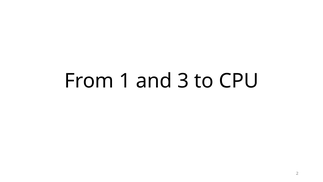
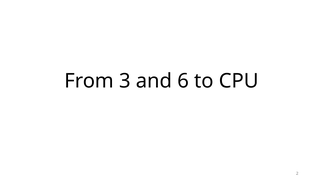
1: 1 -> 3 (125, 81)
3: 3 -> 6 (183, 81)
